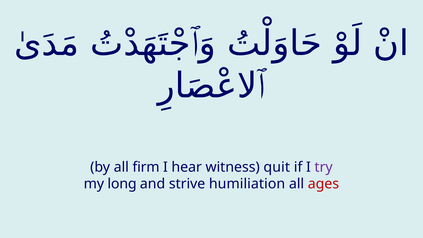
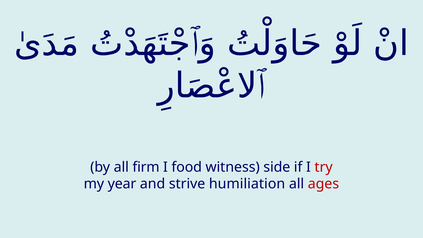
hear: hear -> food (187, 167)
quit: quit -> side (277, 167)
try colour: purple -> red (324, 167)
long: long -> year (122, 184)
